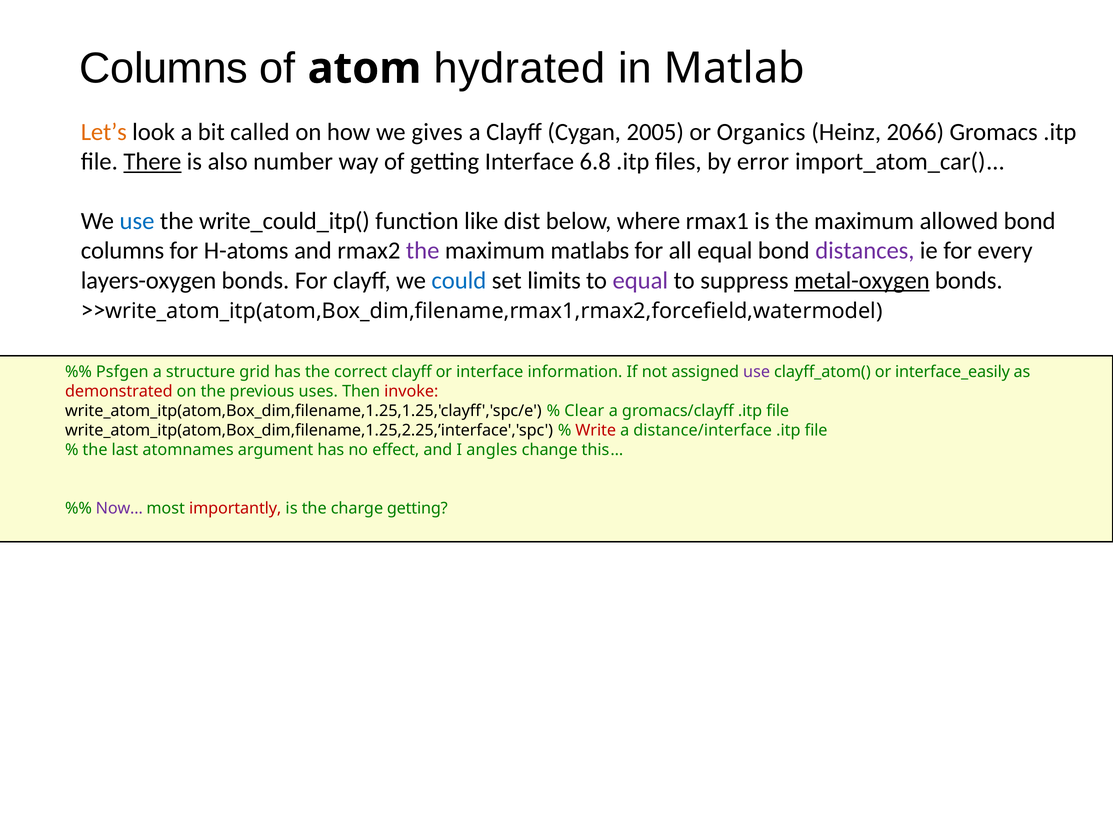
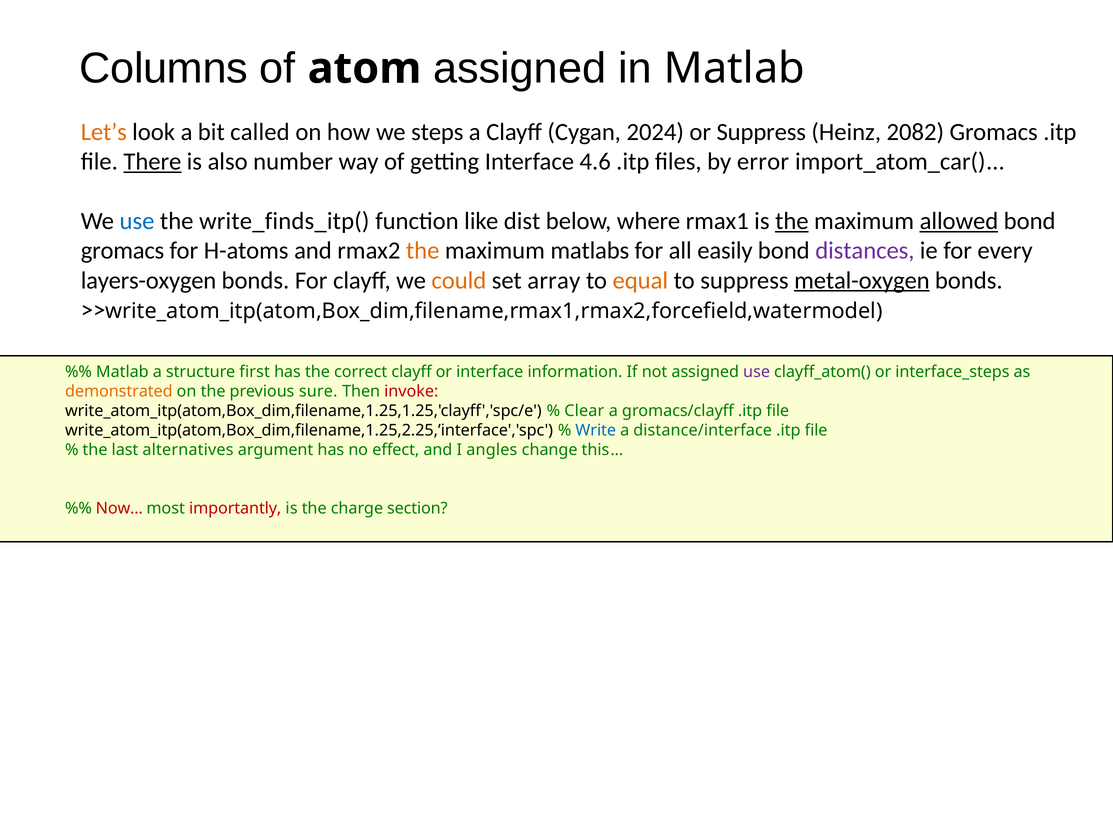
atom hydrated: hydrated -> assigned (520, 68)
gives: gives -> steps (437, 132)
2005: 2005 -> 2024 (655, 132)
or Organics: Organics -> Suppress (761, 132)
2066: 2066 -> 2082 (915, 132)
6.8: 6.8 -> 4.6 (595, 162)
write_could_itp(: write_could_itp( -> write_finds_itp( (284, 221)
the underline: none -> present (792, 221)
allowed underline: none -> present (959, 221)
columns: columns -> gromacs (123, 251)
the colour: purple -> orange (423, 251)
all equal: equal -> easily (725, 251)
could colour: blue -> orange (459, 280)
limits: limits -> array (554, 280)
equal colour: purple -> orange (640, 280)
Psfgen: Psfgen -> Matlab (122, 372)
grid: grid -> first (255, 372)
interface_easily: interface_easily -> interface_steps (952, 372)
demonstrated colour: red -> orange (119, 391)
uses: uses -> sure (318, 391)
Write colour: red -> blue (596, 430)
atomnames: atomnames -> alternatives (188, 450)
Now… colour: purple -> red (119, 508)
charge getting: getting -> section (417, 508)
